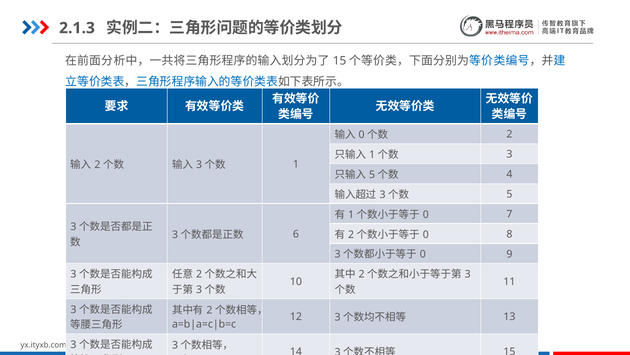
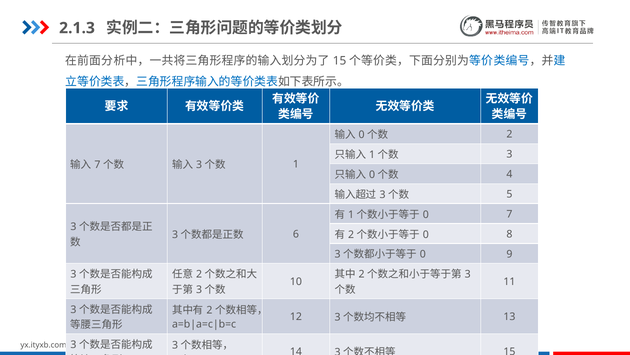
2: 2 -> 7 (97, 164)
5: 5 -> 0 (372, 174)
